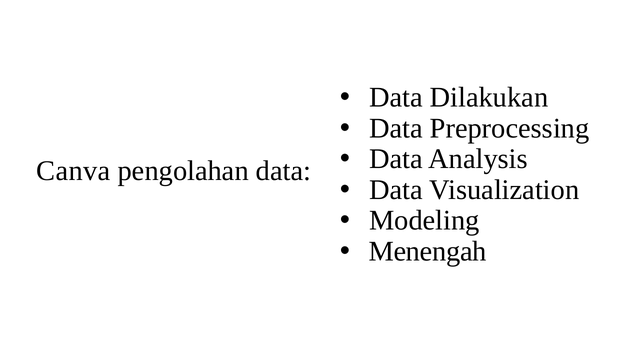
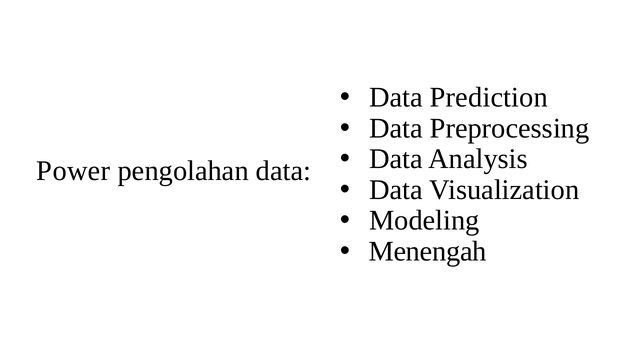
Dilakukan: Dilakukan -> Prediction (489, 98)
Canva: Canva -> Power (73, 171)
